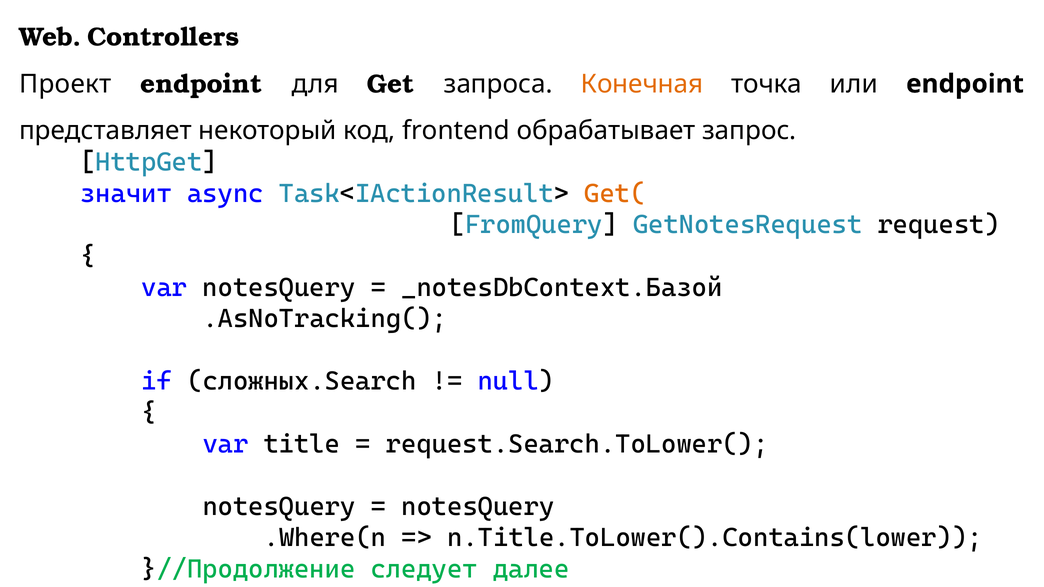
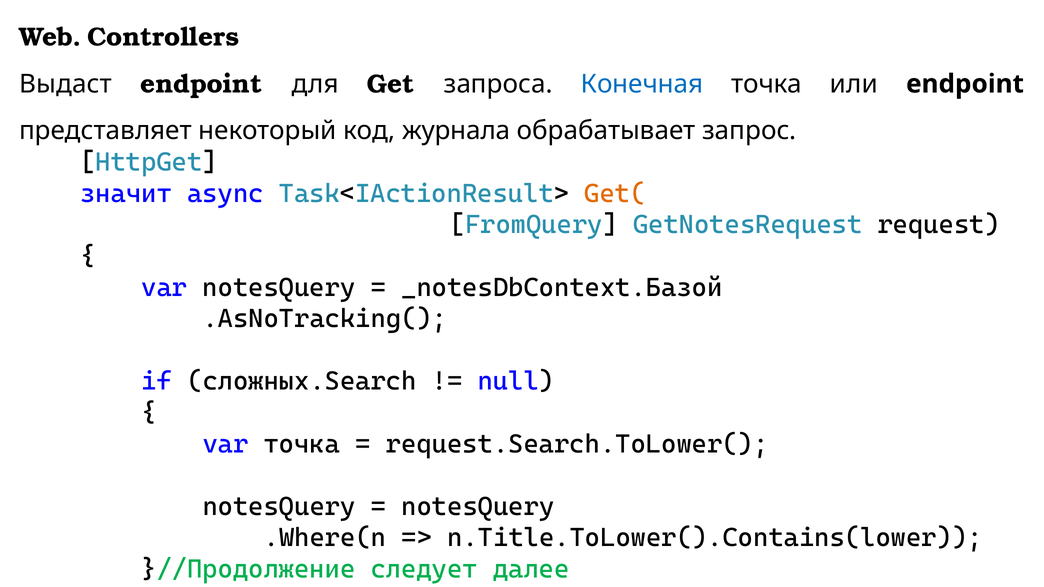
Проект: Проект -> Выдаст (66, 84)
Конечная colour: orange -> blue (642, 84)
frontend: frontend -> журнала (456, 131)
var title: title -> точка (302, 444)
